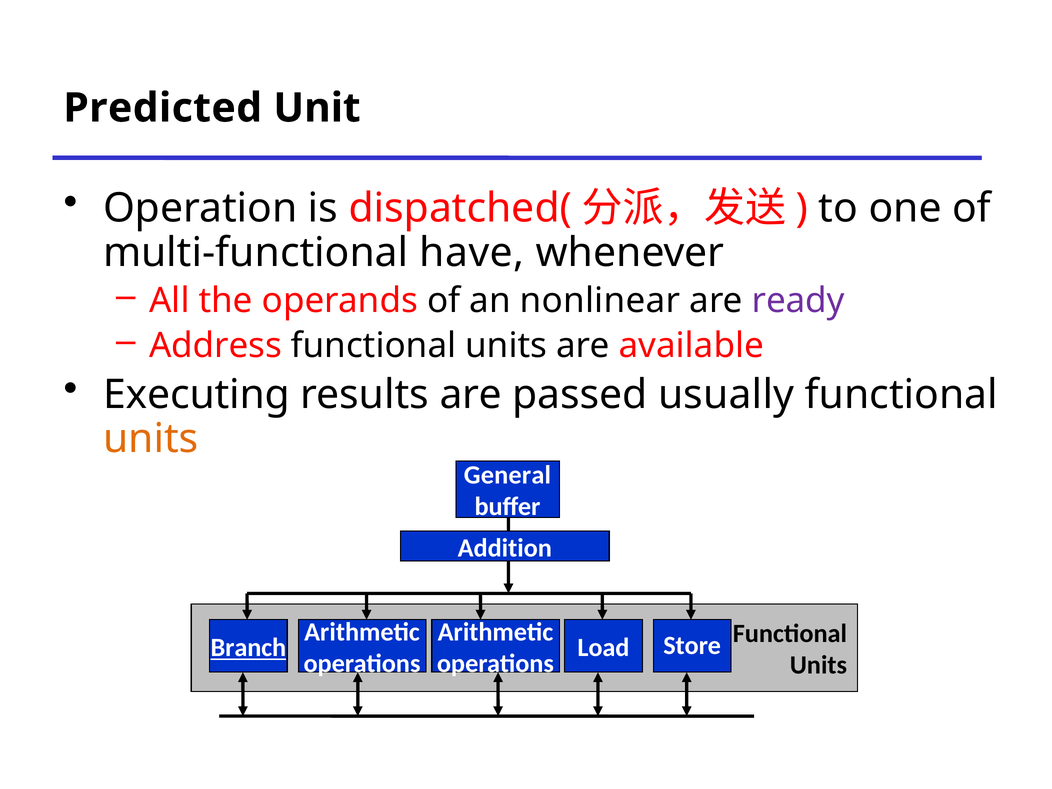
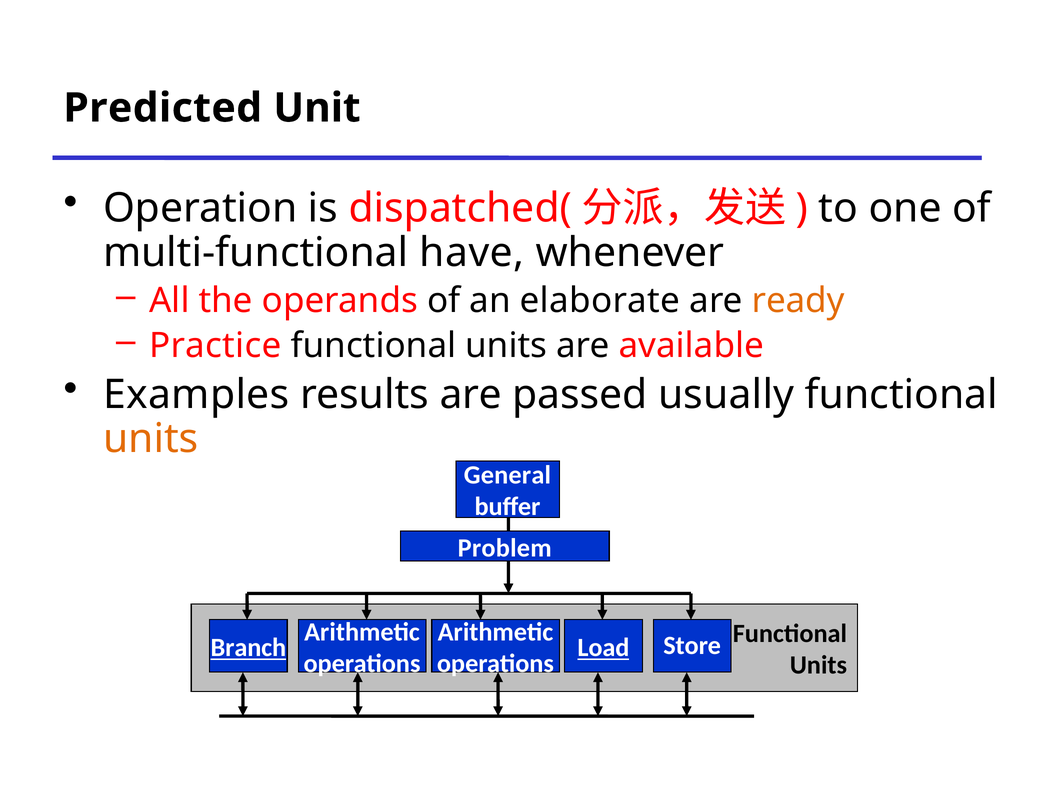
nonlinear: nonlinear -> elaborate (600, 301)
ready colour: purple -> orange (798, 301)
Address: Address -> Practice (215, 346)
Executing: Executing -> Examples (196, 395)
Addition: Addition -> Problem (505, 548)
Load underline: none -> present (603, 648)
